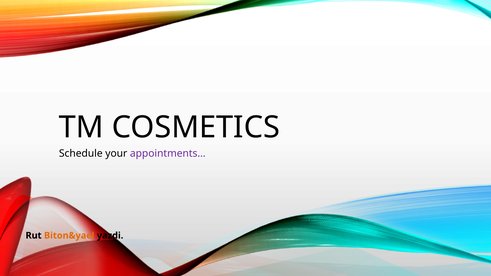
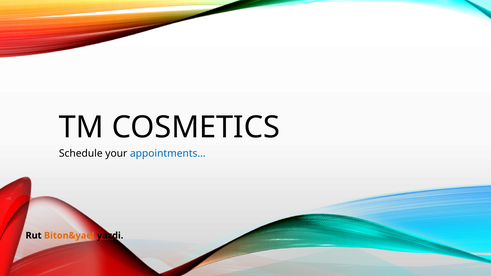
appointments… colour: purple -> blue (168, 154)
